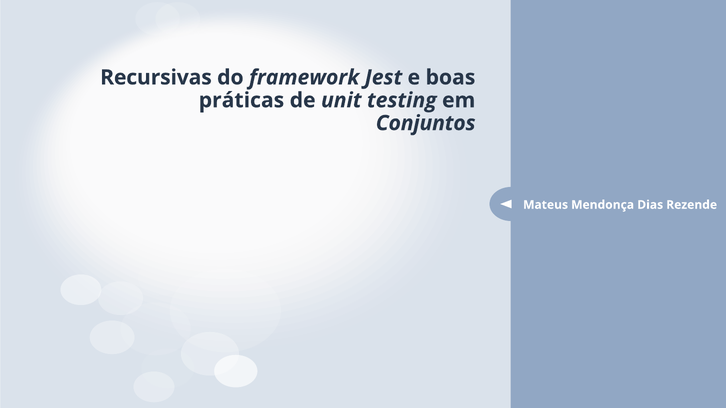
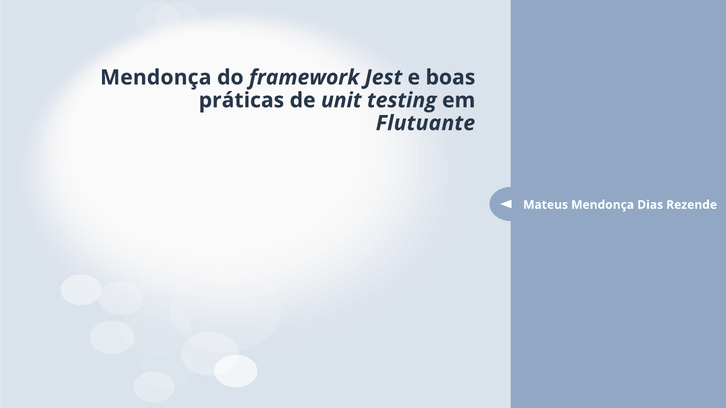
Recursivas: Recursivas -> Mendonça (156, 78)
Conjuntos: Conjuntos -> Flutuante (425, 123)
